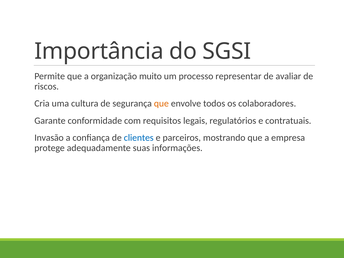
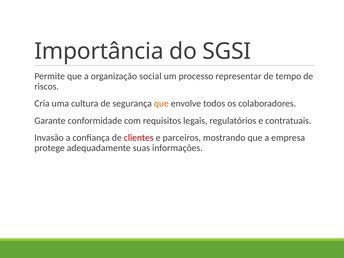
muito: muito -> social (150, 76)
avaliar: avaliar -> tempo (288, 76)
clientes colour: blue -> red (139, 138)
